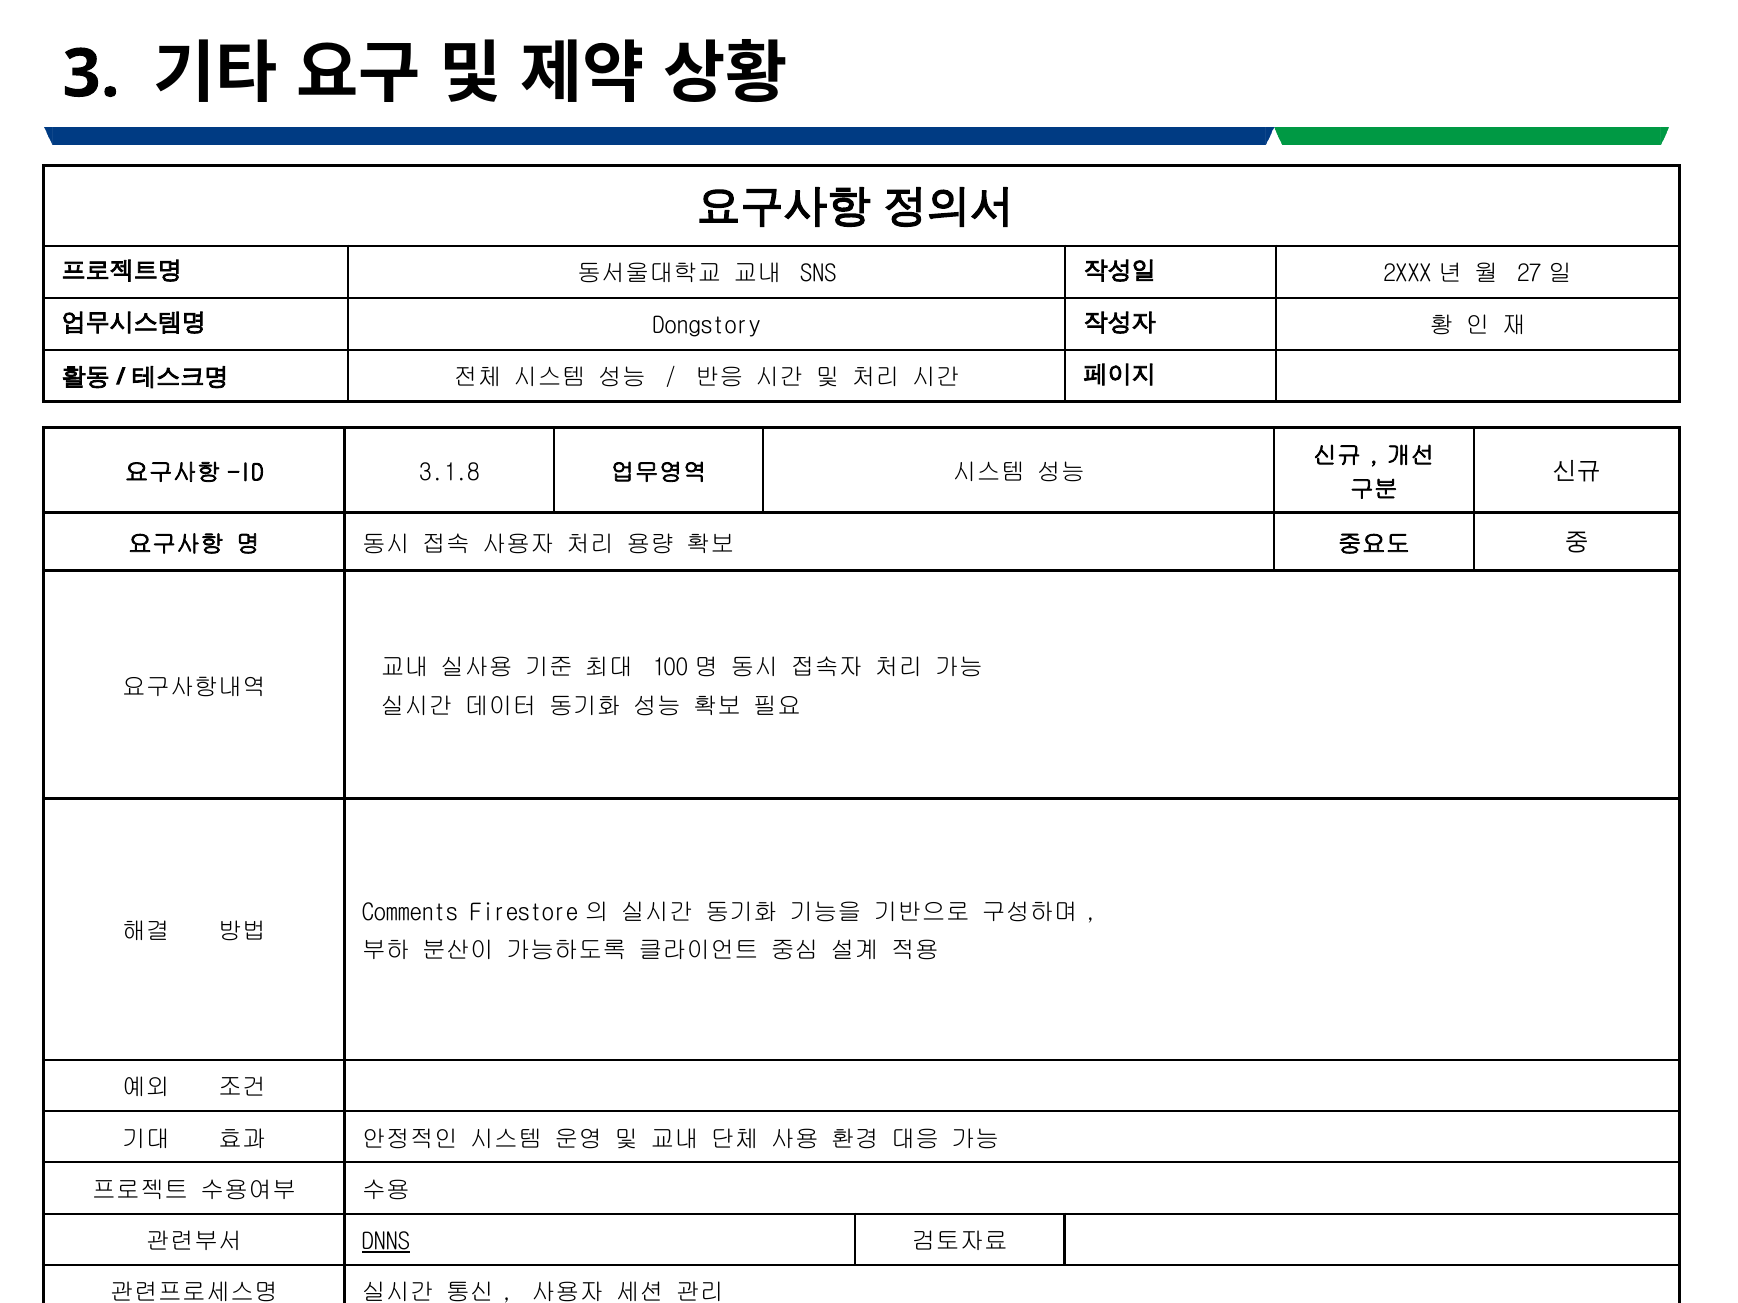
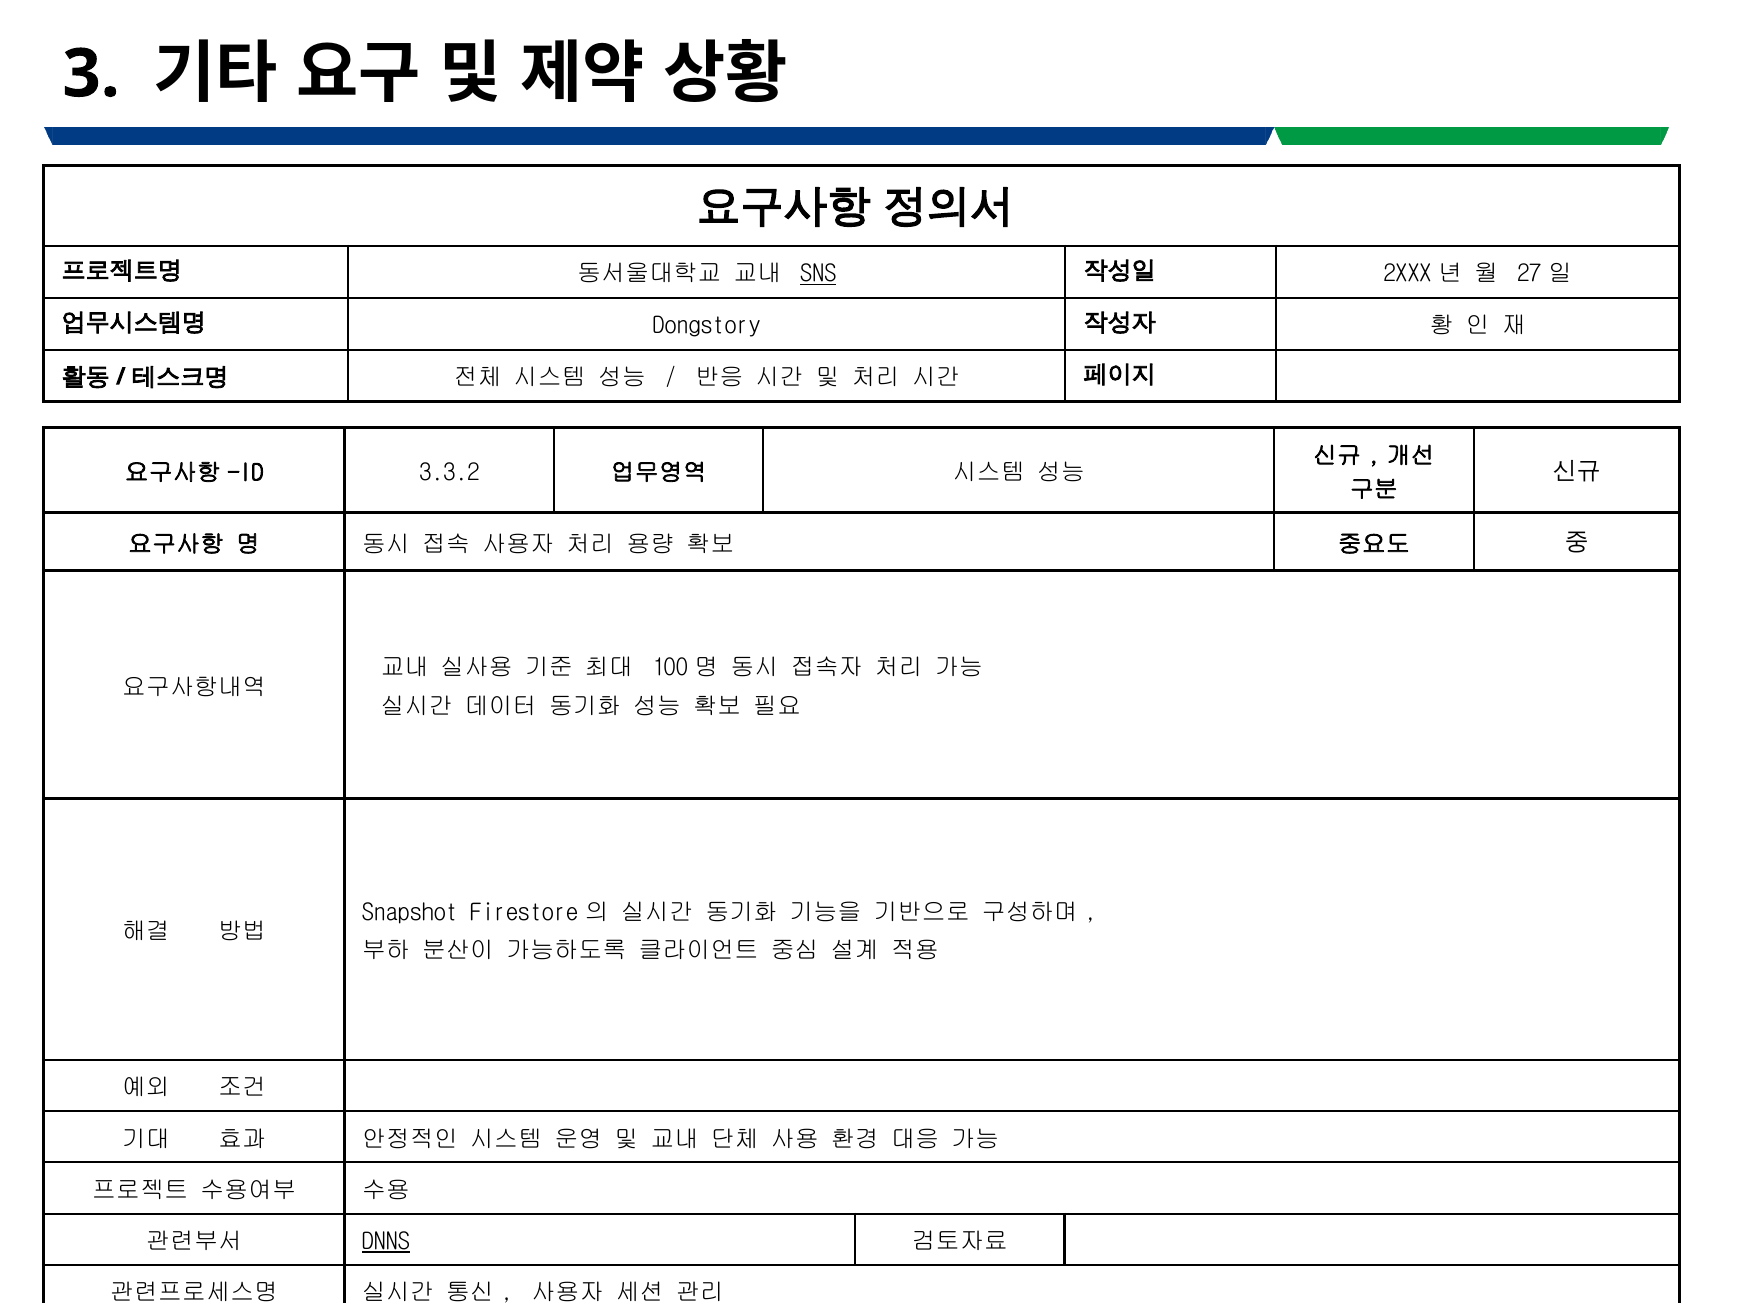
SNS underline: none -> present (818, 274)
3.1.8: 3.1.8 -> 3.3.2 (449, 473)
Comments: Comments -> Snapshot (410, 913)
